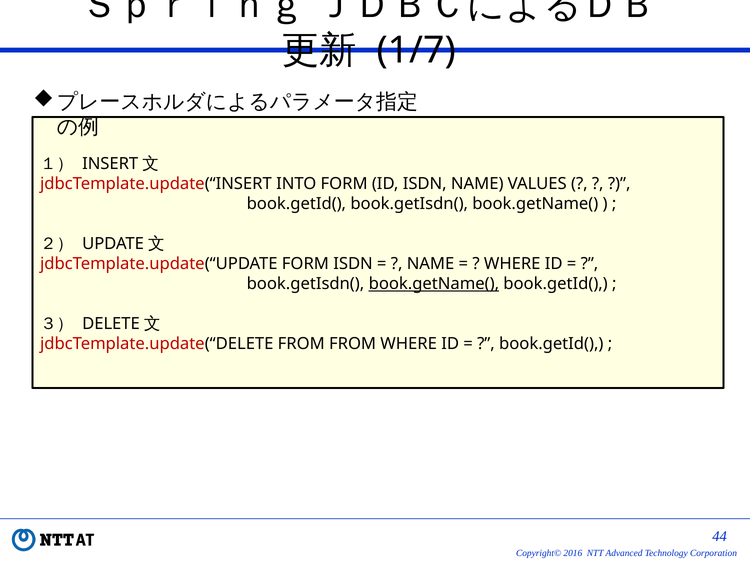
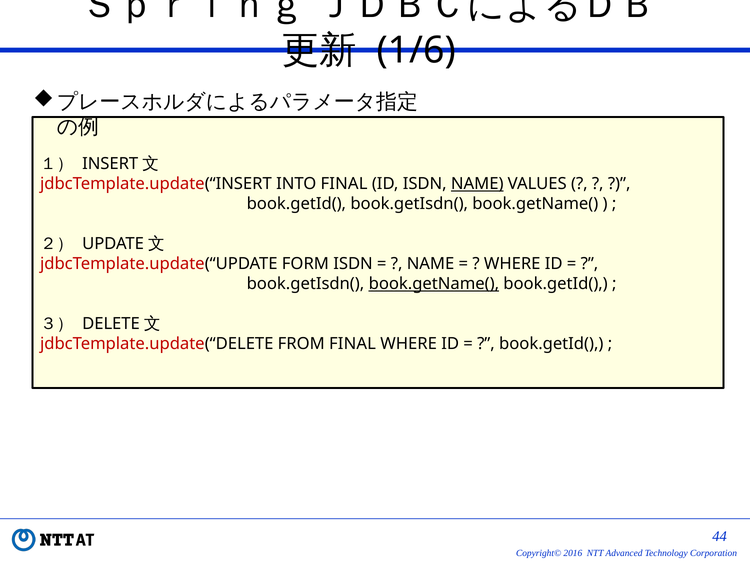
1/7: 1/7 -> 1/6 (416, 50)
INTO FORM: FORM -> FINAL (344, 184)
NAME underline: none -> present (477, 184)
FROM FROM: FROM -> FINAL (352, 343)
